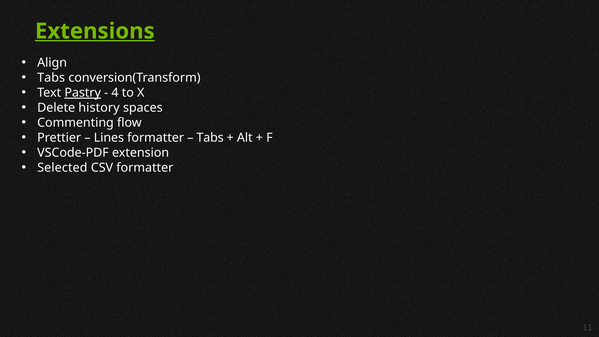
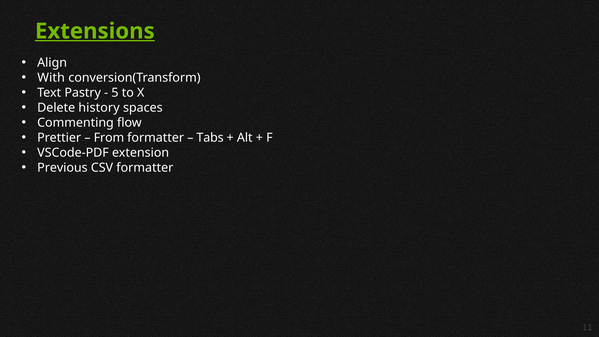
Tabs: Tabs -> With (51, 78)
Pastry underline: present -> none (83, 93)
4: 4 -> 5 (115, 93)
Lines: Lines -> From (109, 138)
Selected: Selected -> Previous (62, 168)
